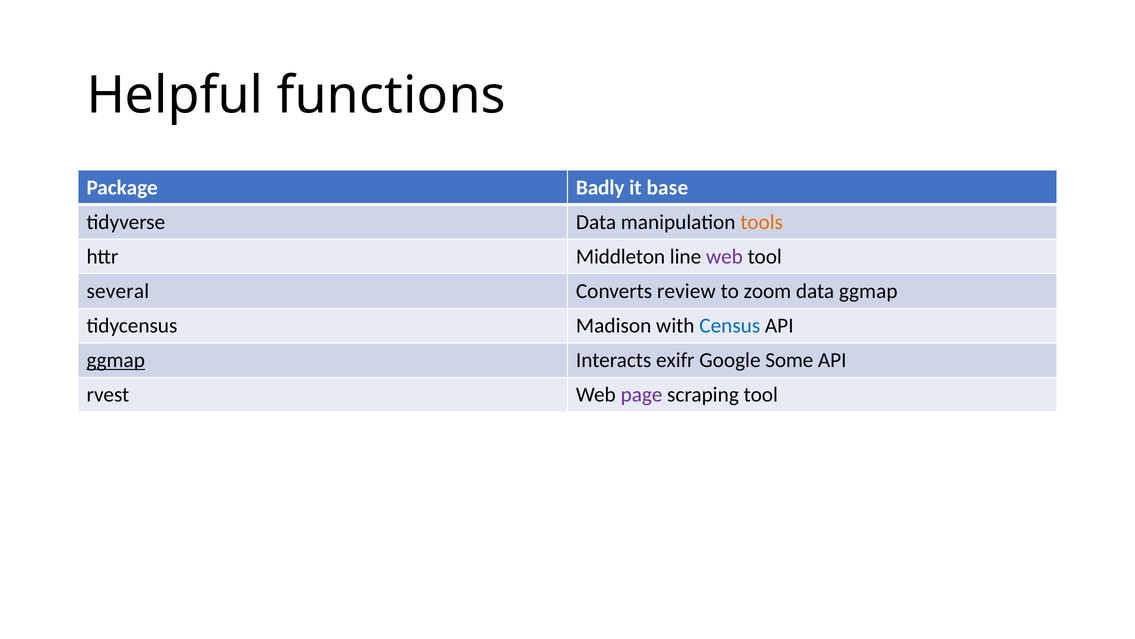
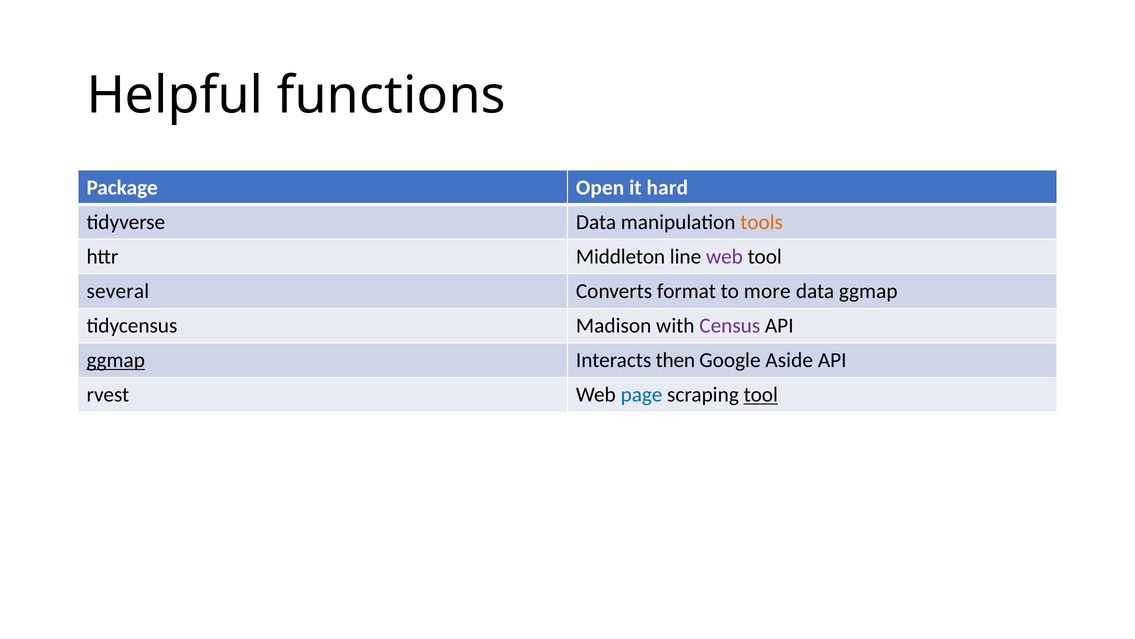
Badly: Badly -> Open (600, 187)
base: base -> hard (667, 187)
review: review -> format (686, 291)
zoom: zoom -> more (767, 291)
Census colour: blue -> purple (730, 326)
exifr: exifr -> then (675, 360)
Some: Some -> Aside (789, 360)
page colour: purple -> blue (642, 395)
tool underline: none -> present (761, 395)
